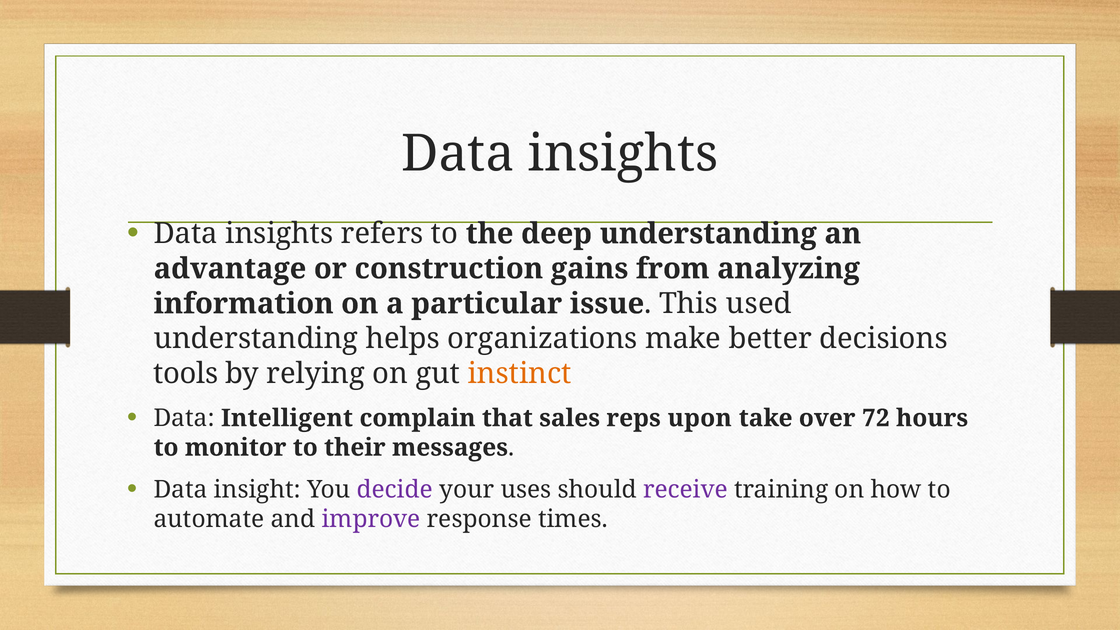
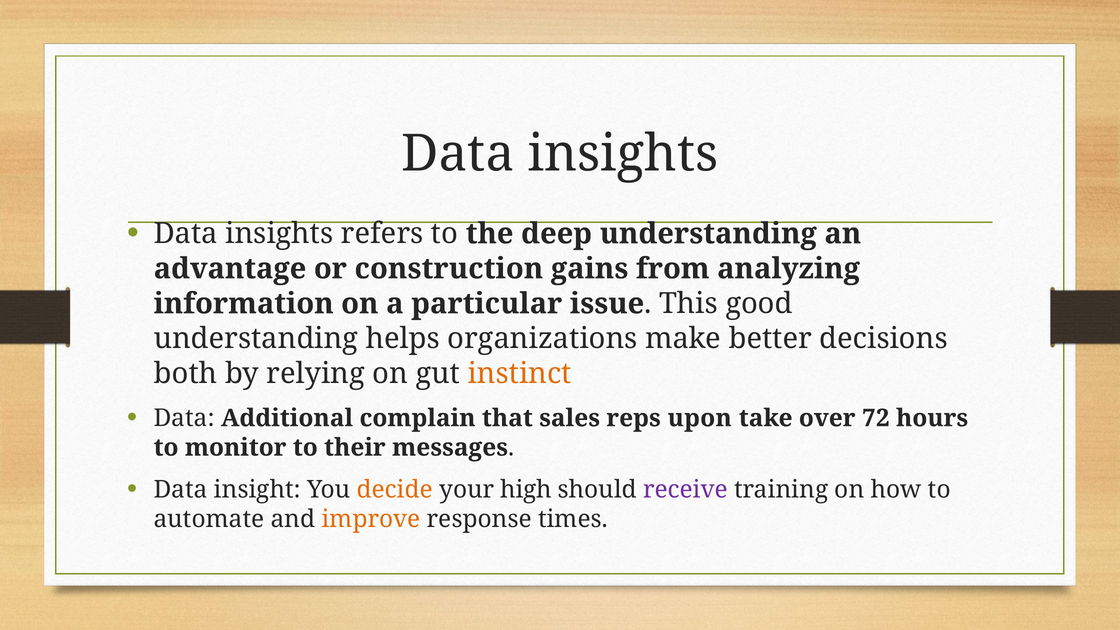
used: used -> good (759, 304)
tools: tools -> both (186, 374)
Intelligent: Intelligent -> Additional (287, 418)
decide colour: purple -> orange (395, 490)
uses: uses -> high (526, 490)
improve colour: purple -> orange (371, 519)
